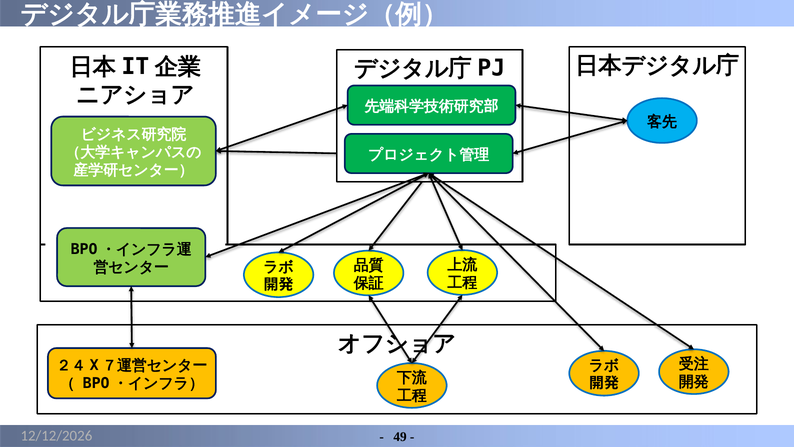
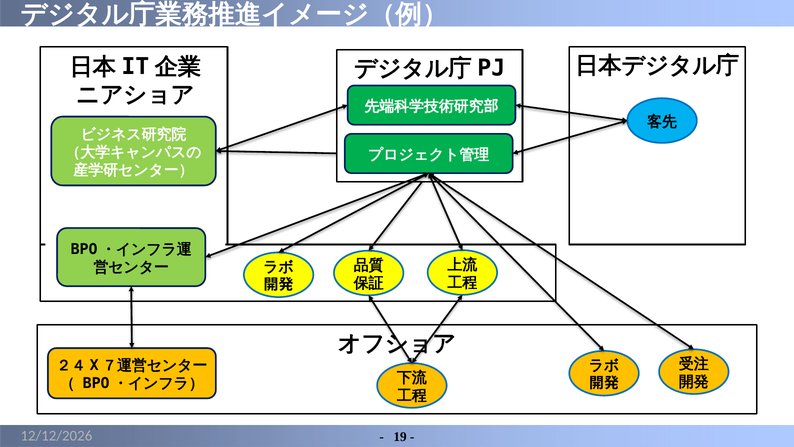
49: 49 -> 19 (400, 436)
